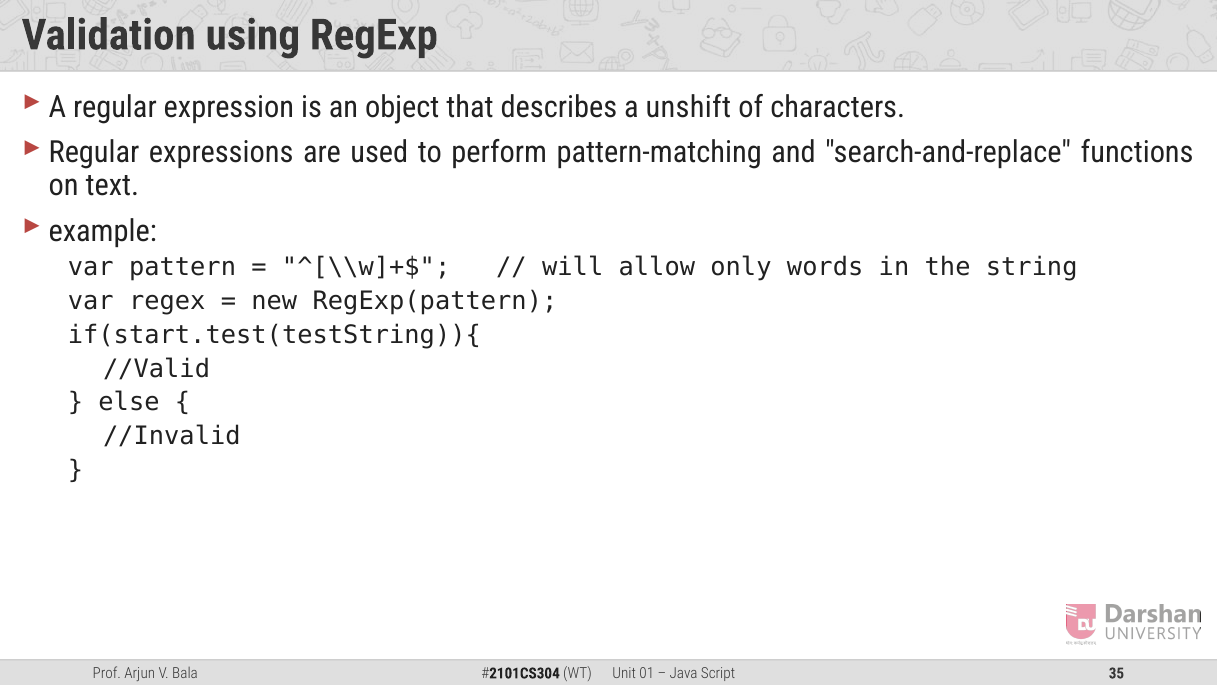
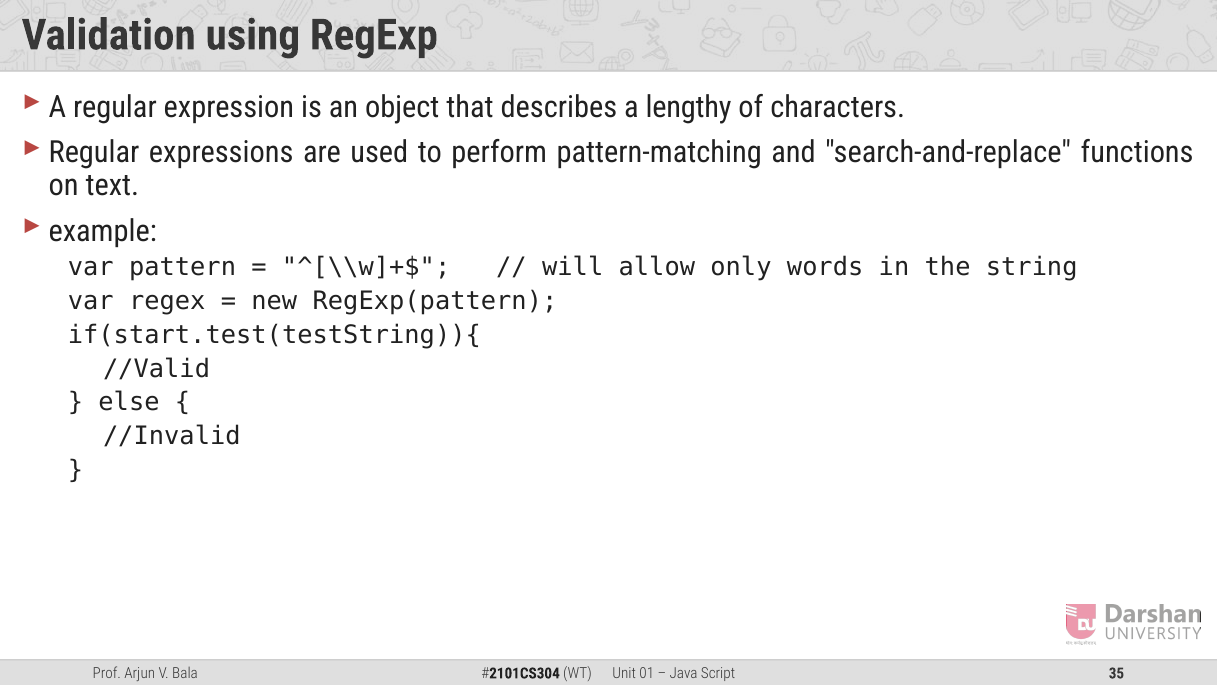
unshift: unshift -> lengthy (689, 107)
